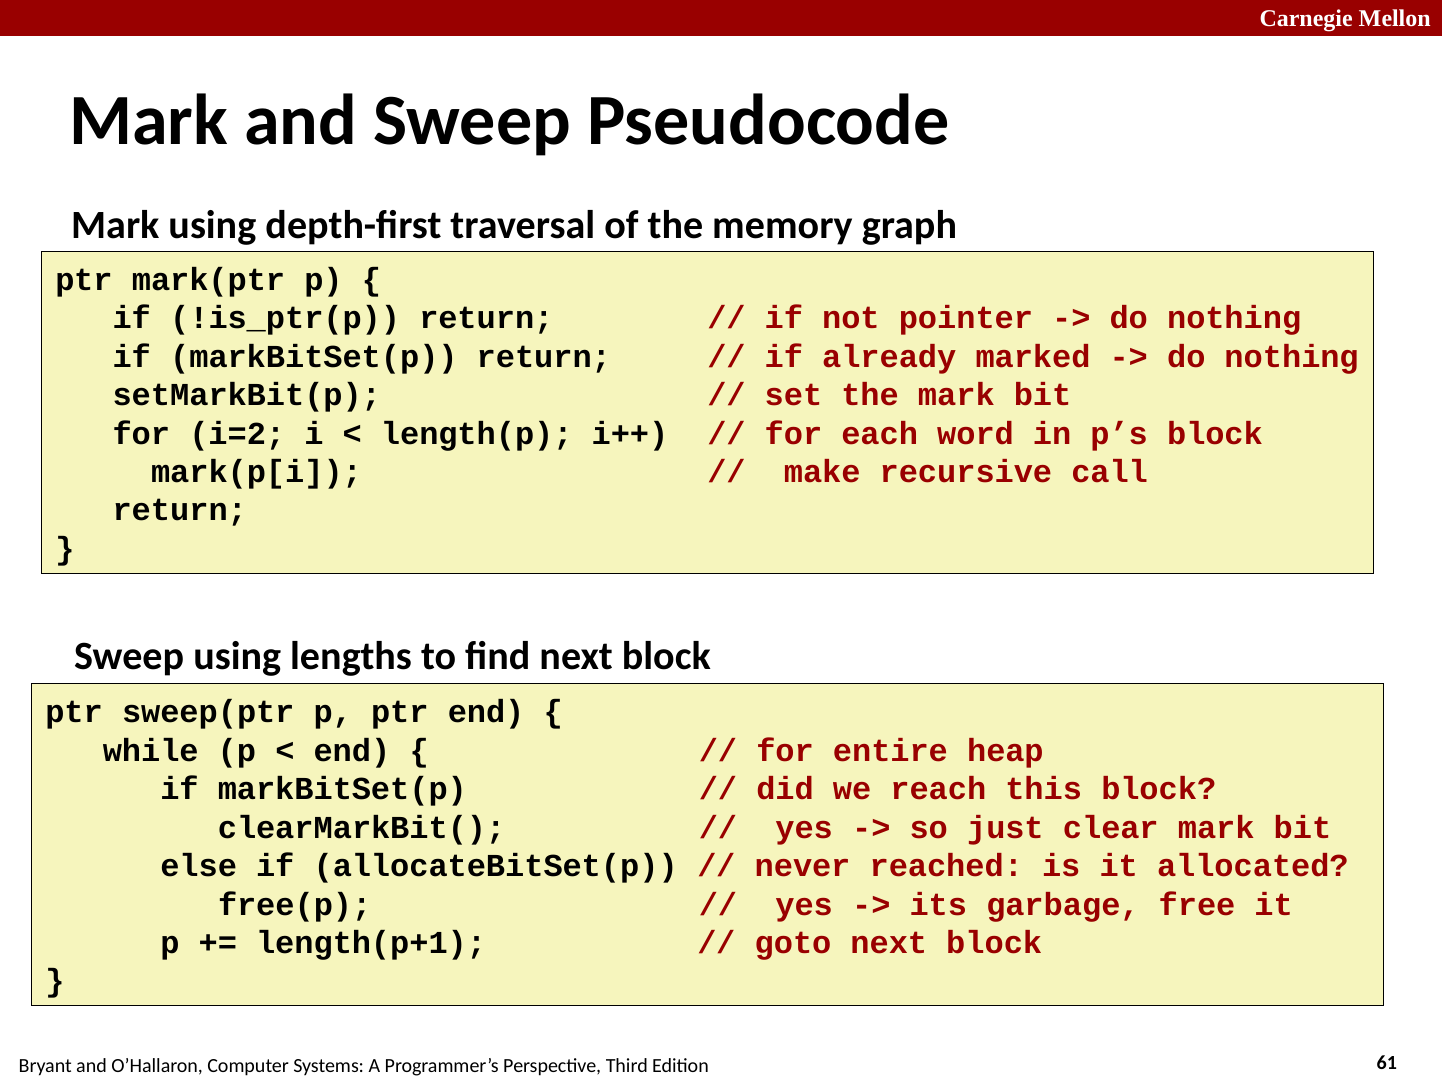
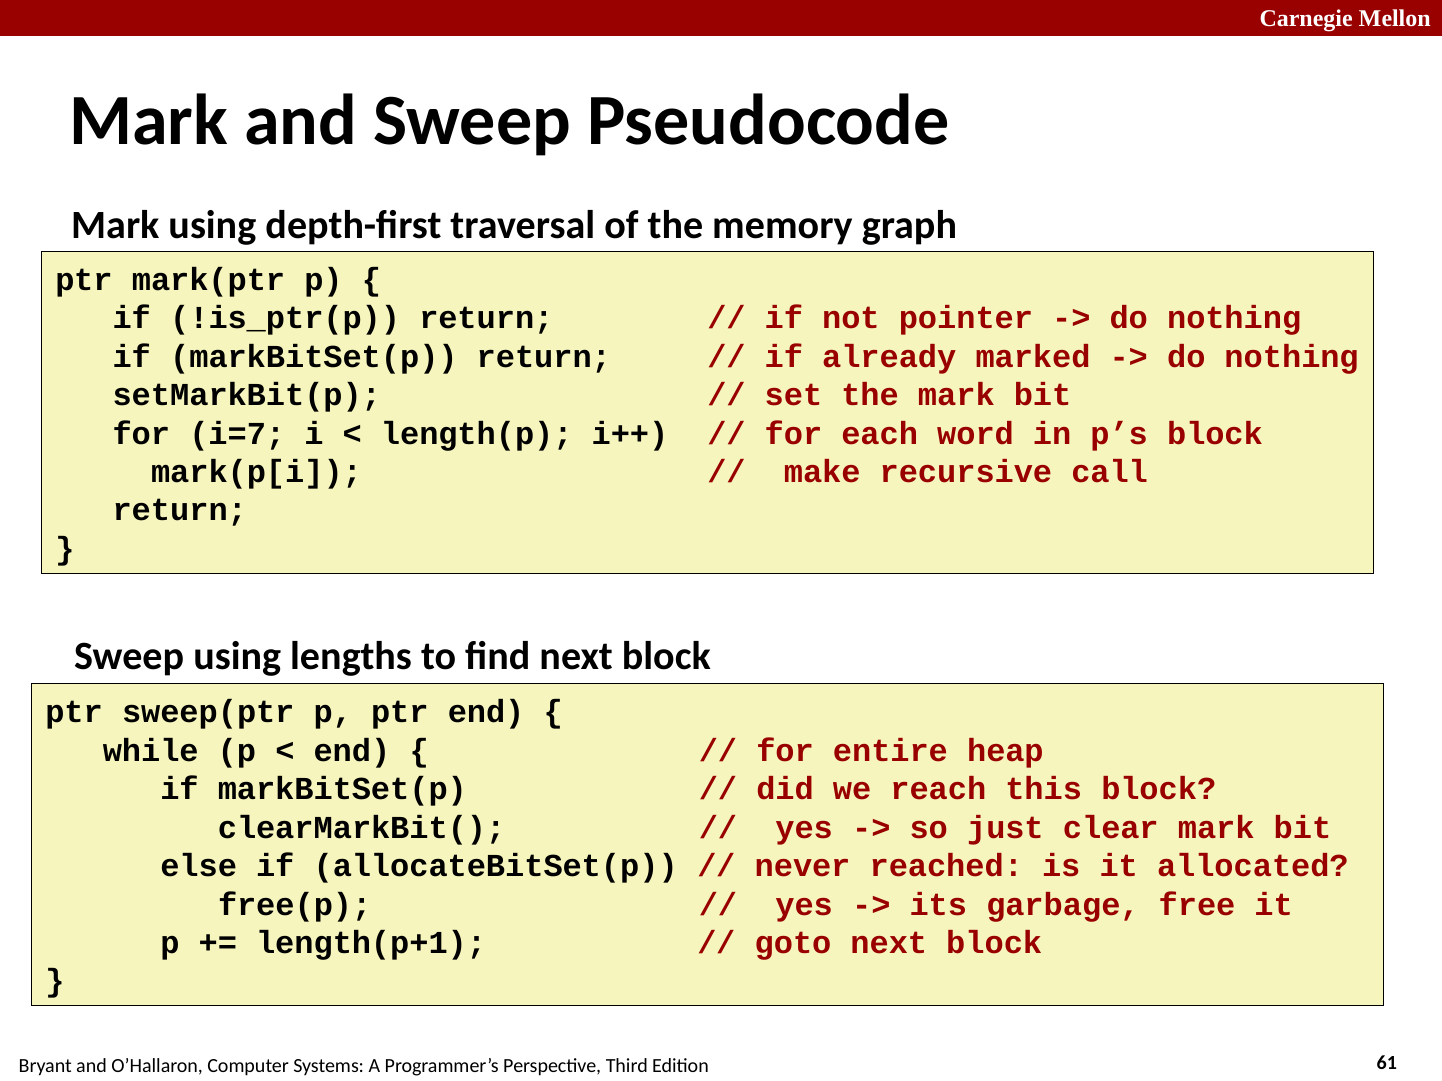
i=2: i=2 -> i=7 (237, 434)
